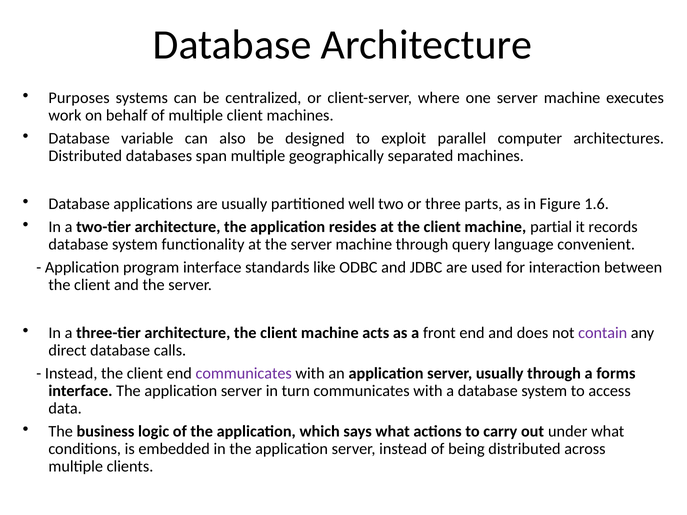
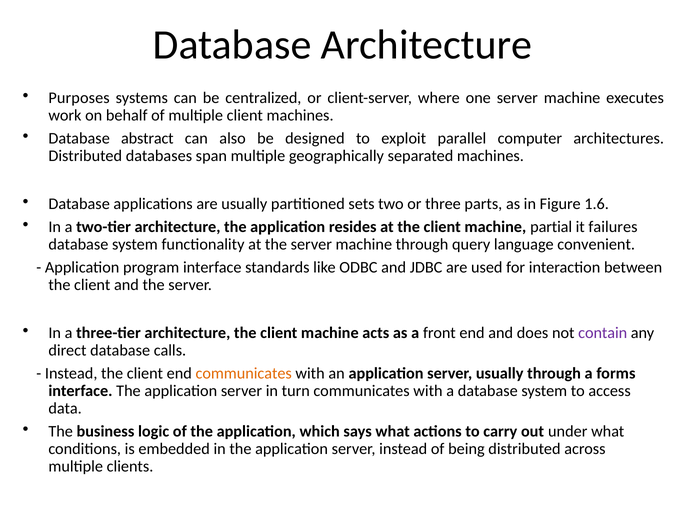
variable: variable -> abstract (147, 139)
well: well -> sets (362, 204)
records: records -> failures (613, 227)
communicates colour: purple -> orange (244, 374)
